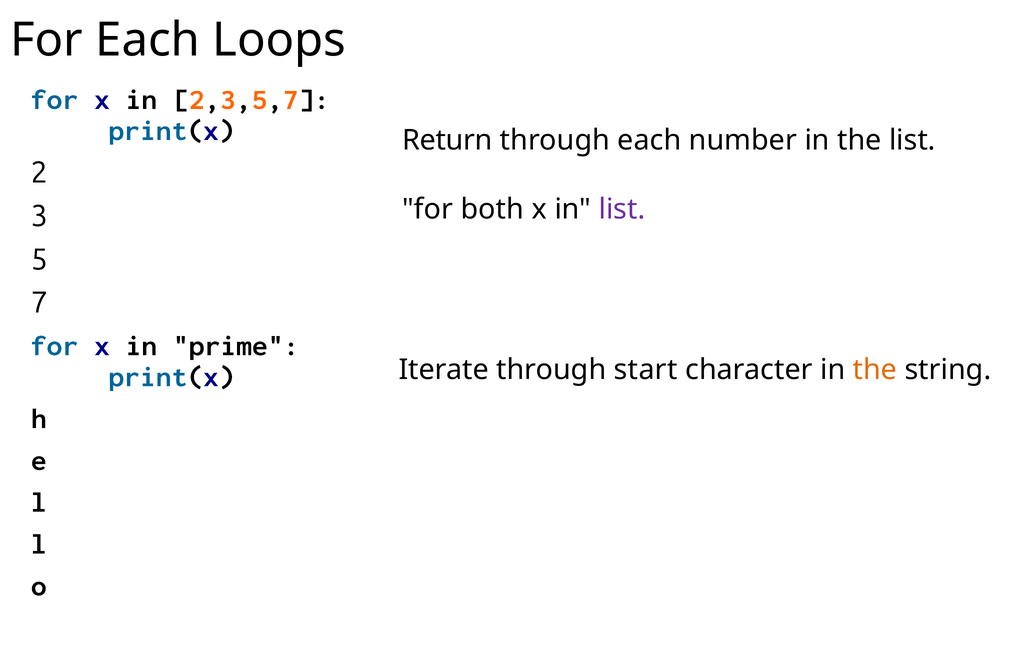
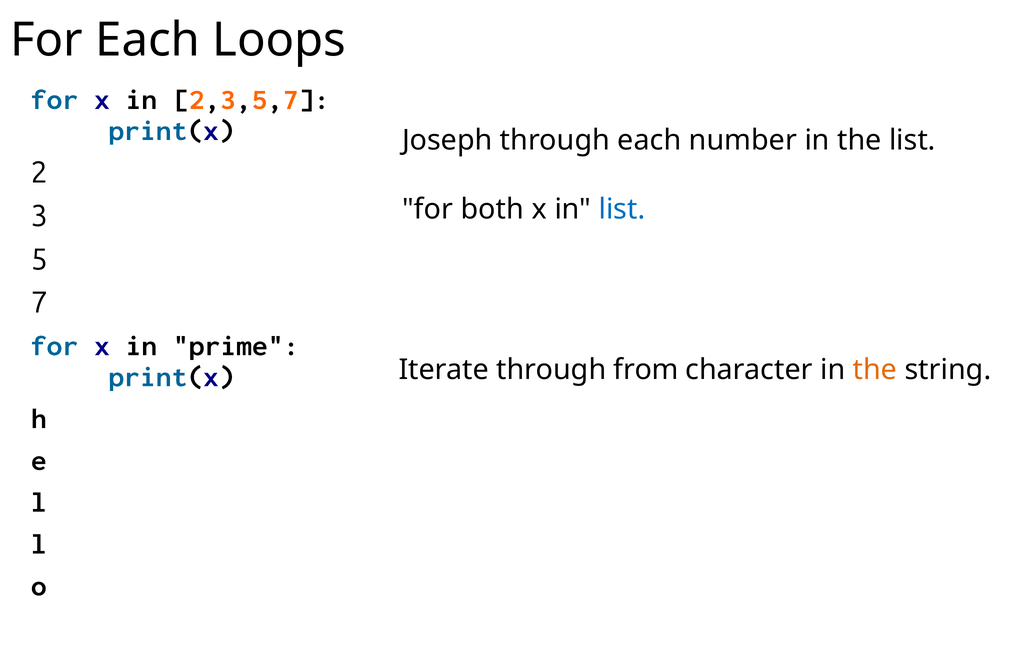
Return: Return -> Joseph (447, 140)
list colour: purple -> blue (622, 209)
start: start -> from (646, 369)
